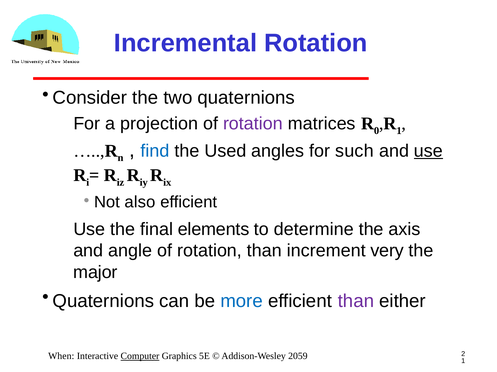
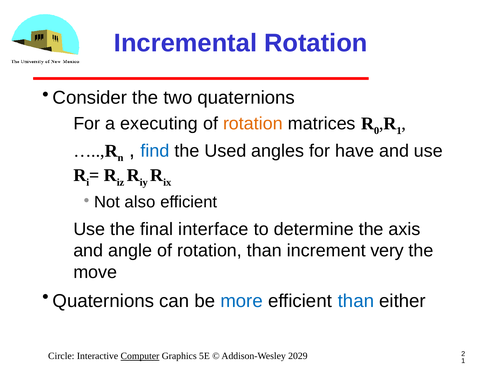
projection: projection -> executing (159, 124)
rotation colour: purple -> orange (253, 124)
such: such -> have (355, 151)
use underline: present -> none (428, 151)
elements: elements -> interface (213, 230)
major: major -> move (95, 273)
than colour: purple -> blue (356, 302)
When: When -> Circle (61, 357)
2059: 2059 -> 2029 (298, 357)
